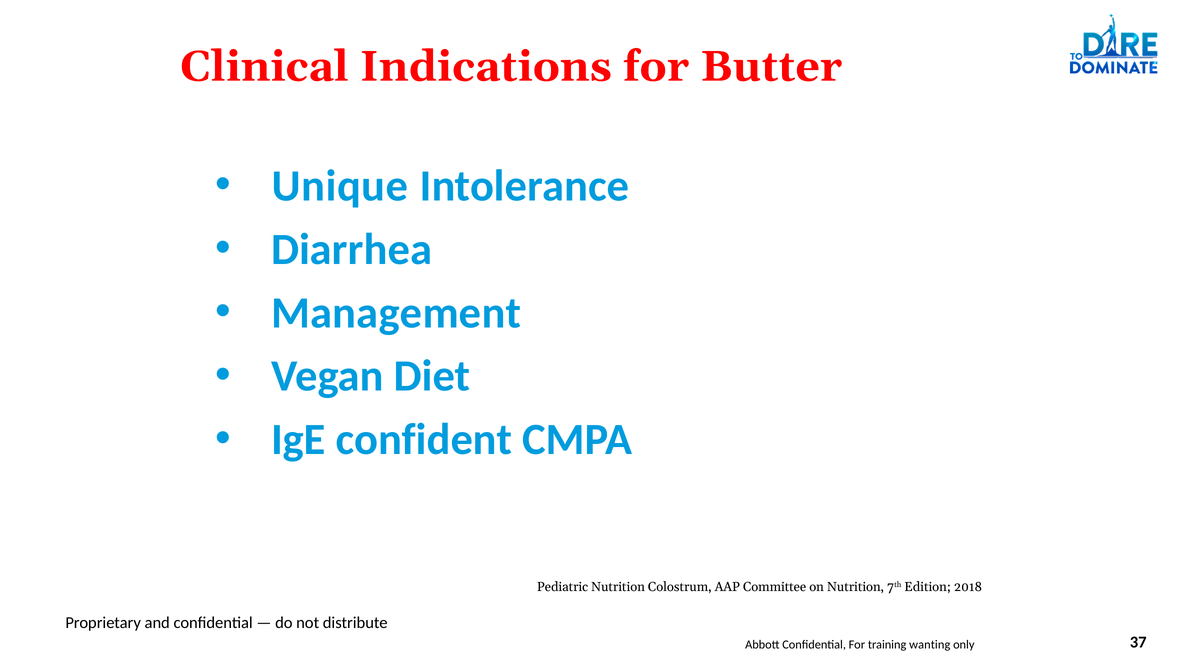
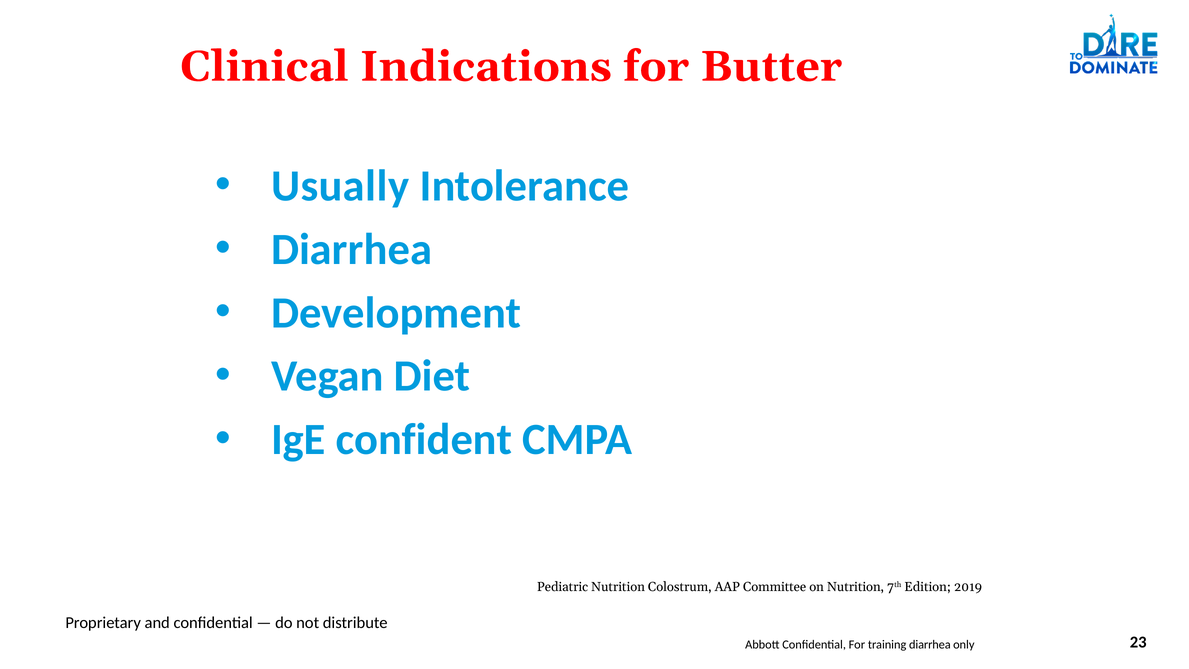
Unique: Unique -> Usually (340, 186)
Management: Management -> Development (396, 313)
2018: 2018 -> 2019 (968, 587)
training wanting: wanting -> diarrhea (930, 644)
37: 37 -> 23 (1138, 642)
